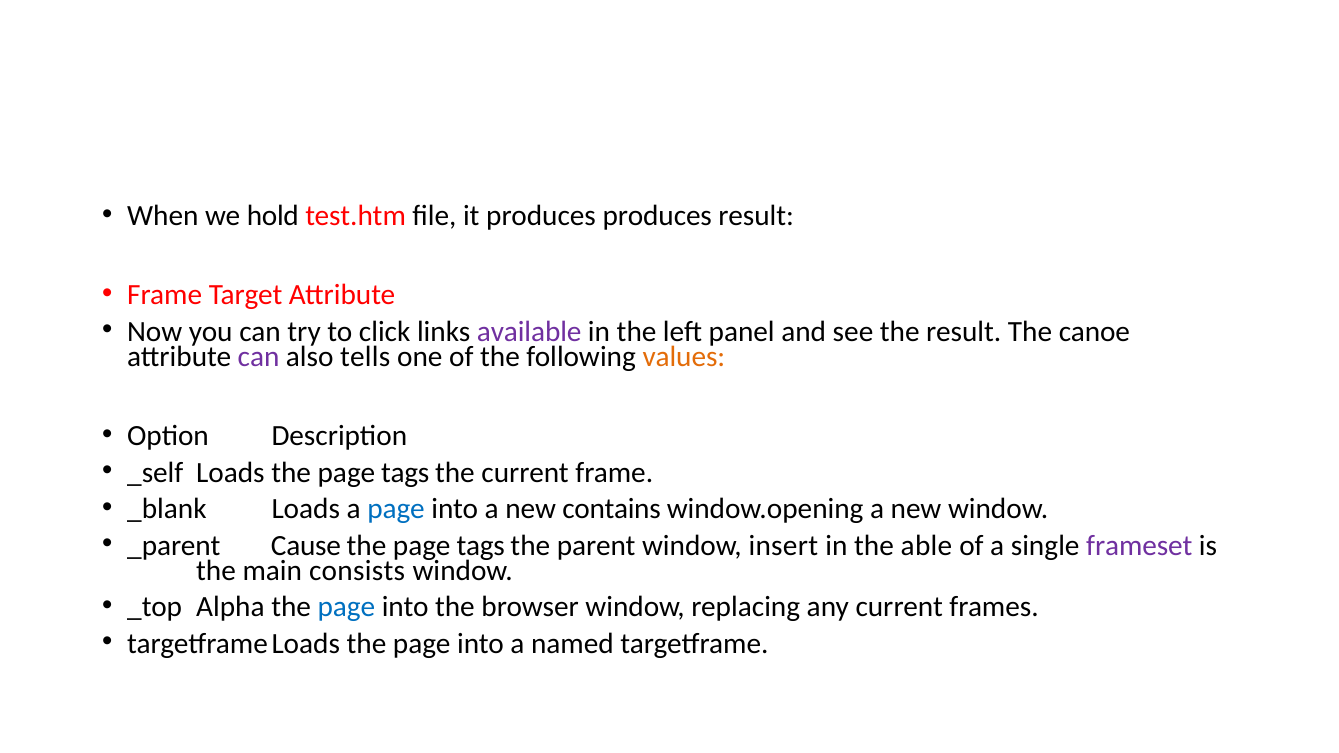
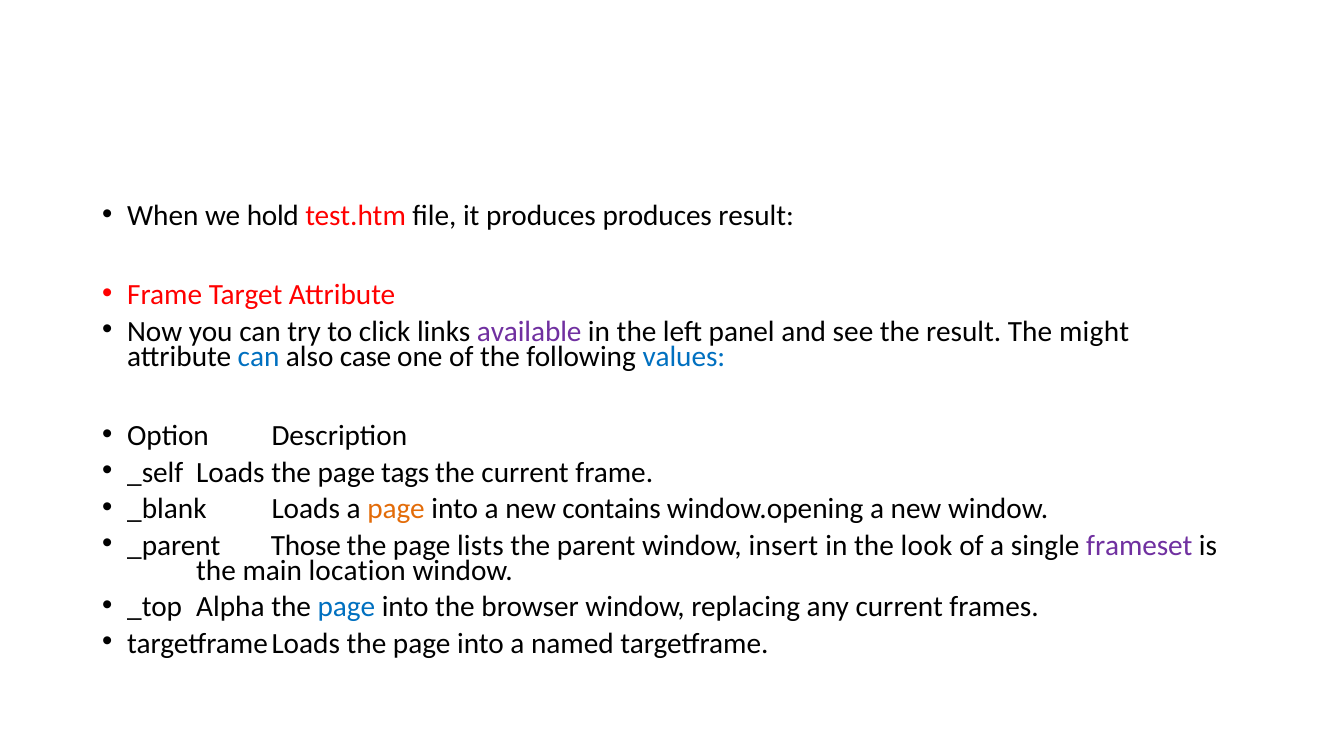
canoe: canoe -> might (1094, 332)
can colour: purple -> blue (259, 357)
tells: tells -> case (366, 357)
values colour: orange -> blue (684, 357)
page colour: blue -> orange (396, 509)
Cause: Cause -> Those (306, 546)
tags: tags -> lists (480, 546)
able: able -> look (926, 546)
consists: consists -> location (357, 571)
